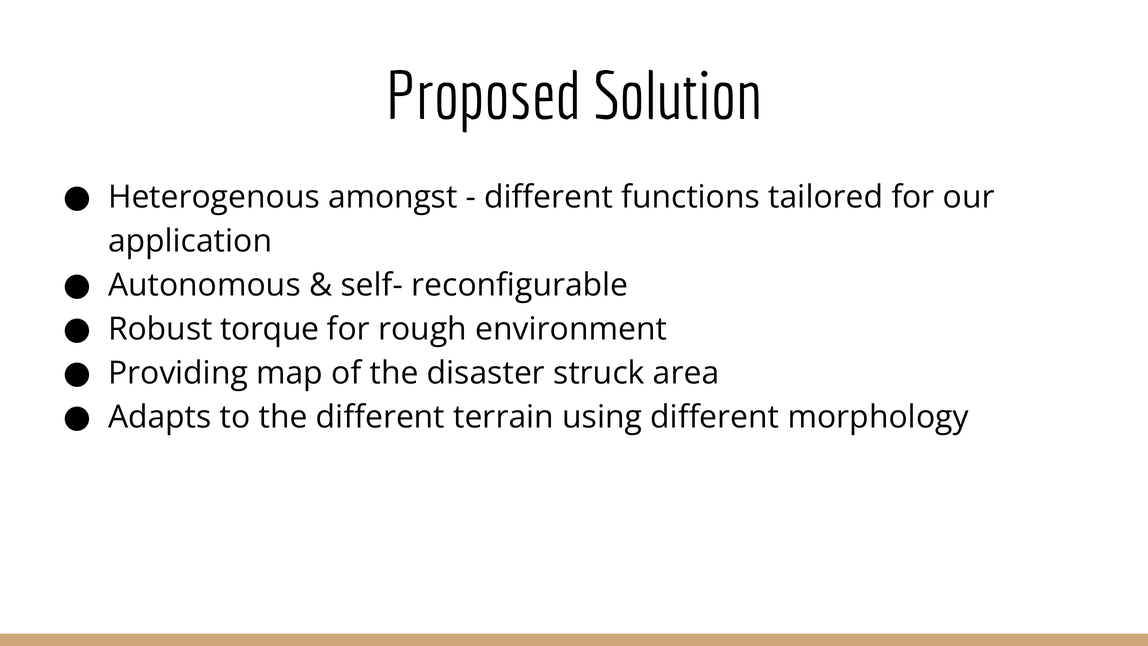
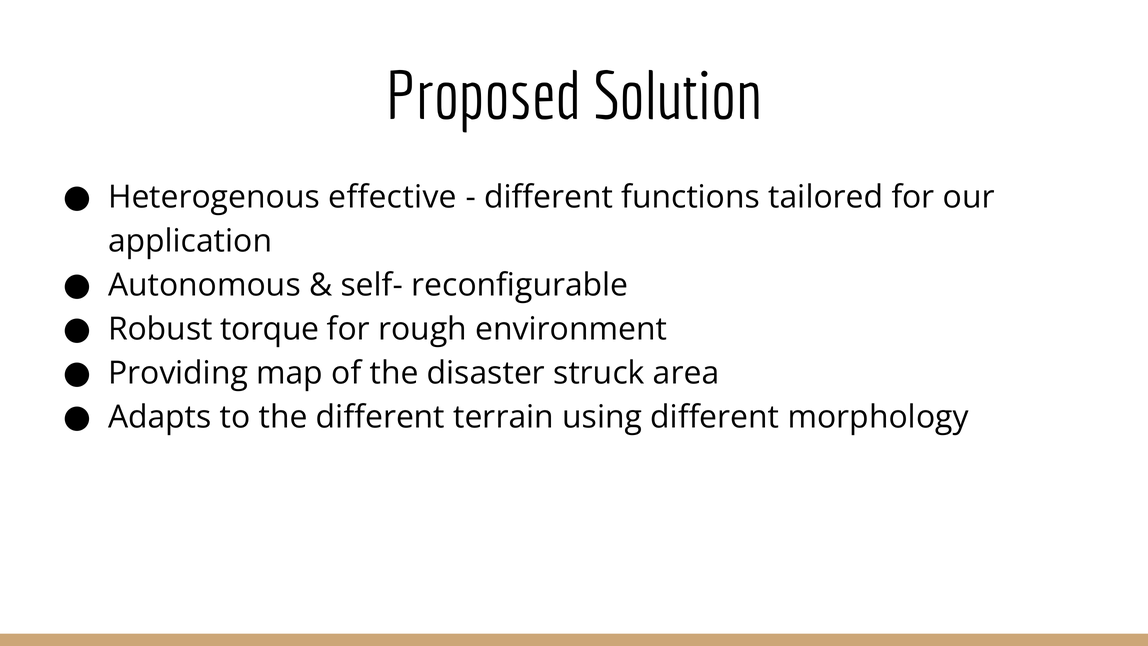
amongst: amongst -> effective (393, 197)
